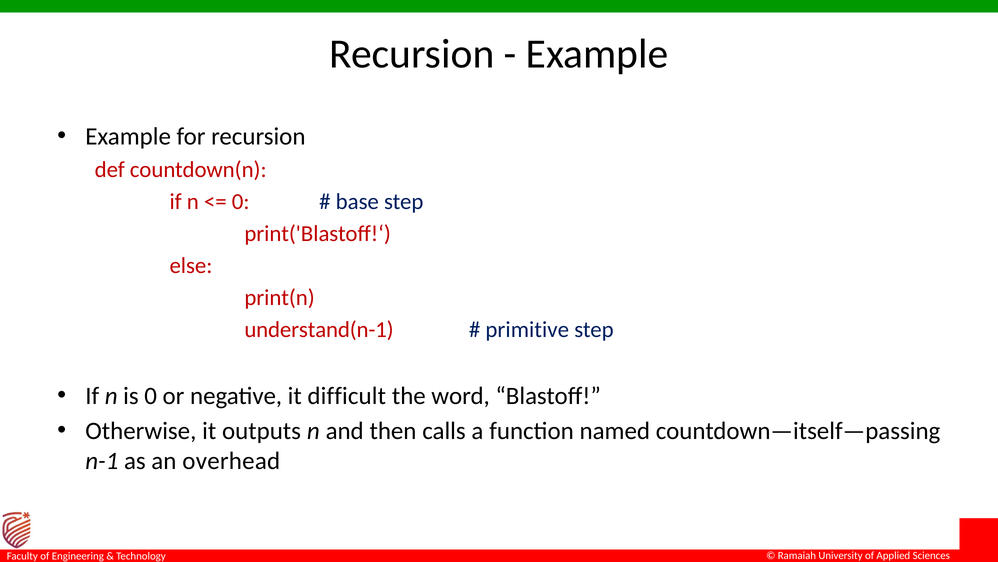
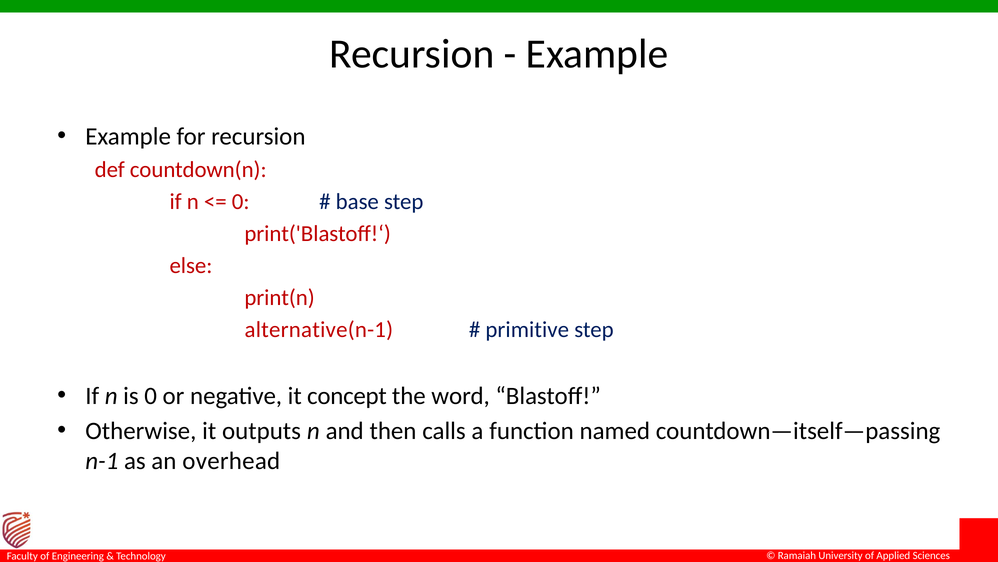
understand(n-1: understand(n-1 -> alternative(n-1 (319, 330)
difficult: difficult -> concept (347, 395)
